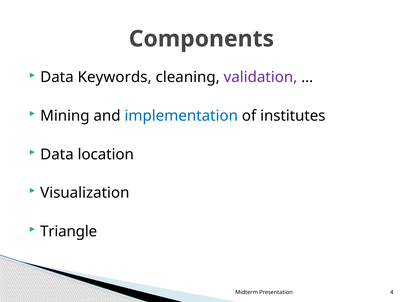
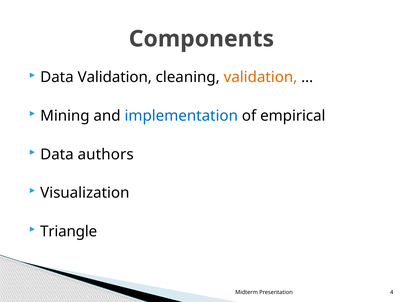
Data Keywords: Keywords -> Validation (115, 77)
validation colour: purple -> orange (260, 77)
institutes: institutes -> empirical (293, 116)
location: location -> authors (106, 154)
